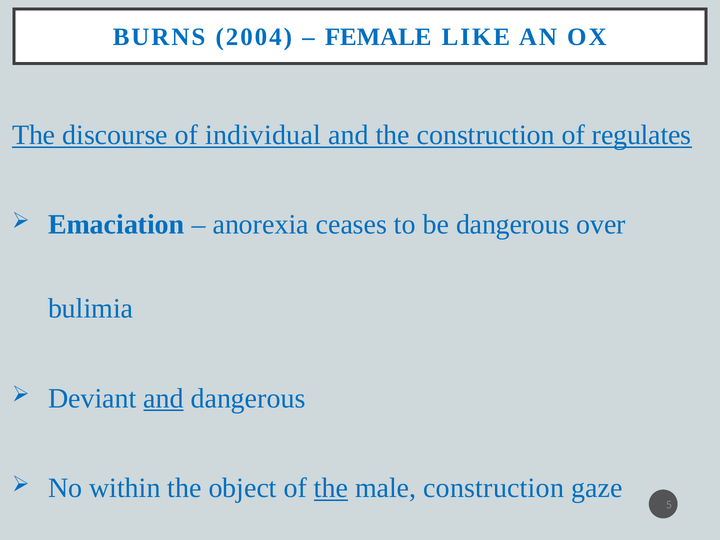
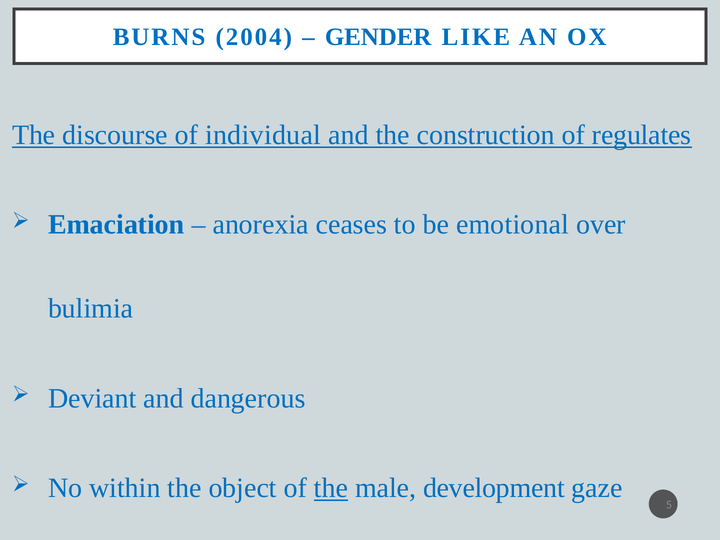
FEMALE: FEMALE -> GENDER (378, 37)
be dangerous: dangerous -> emotional (513, 225)
and underline: present -> none (164, 398)
male construction: construction -> development (494, 488)
